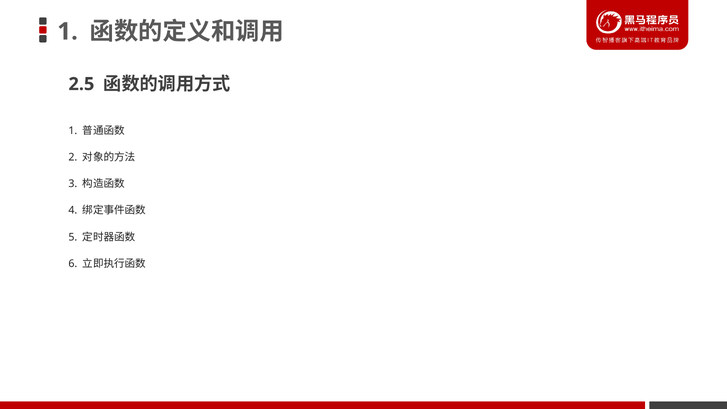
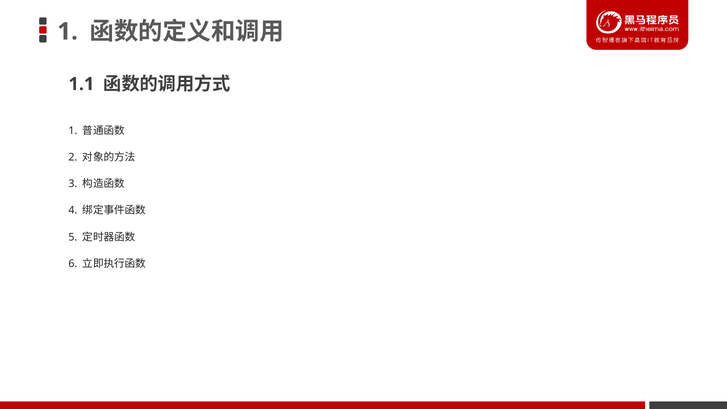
2.5: 2.5 -> 1.1 (81, 84)
